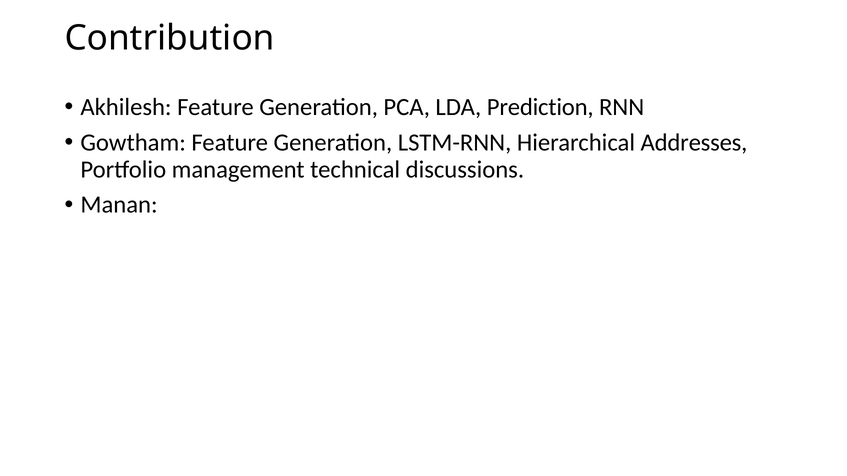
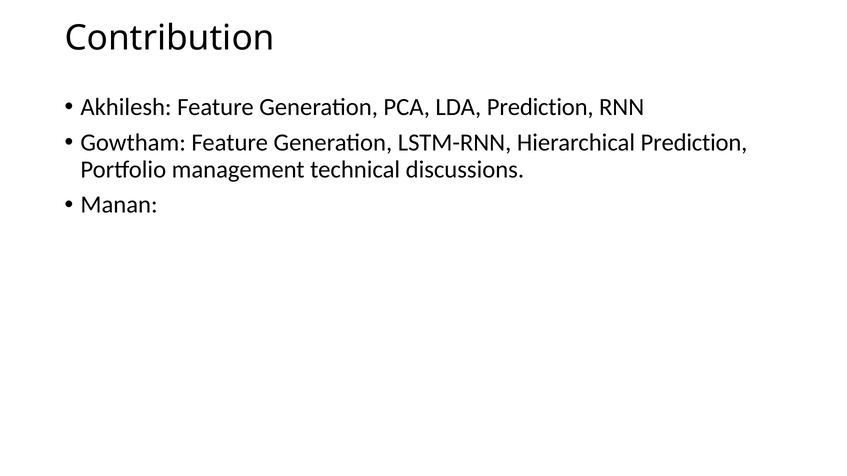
Hierarchical Addresses: Addresses -> Prediction (694, 143)
